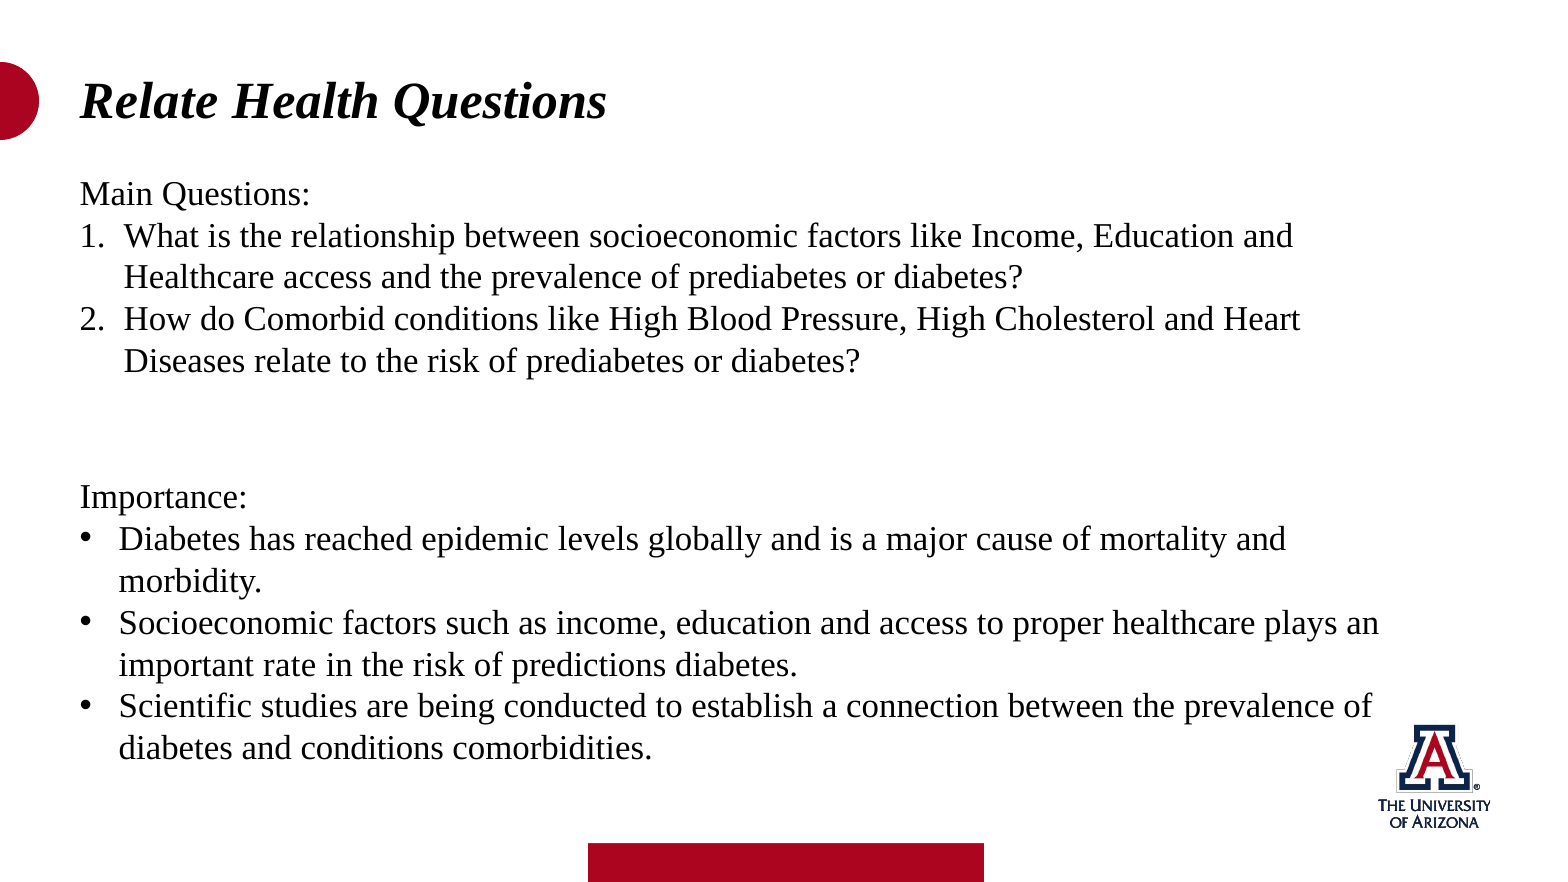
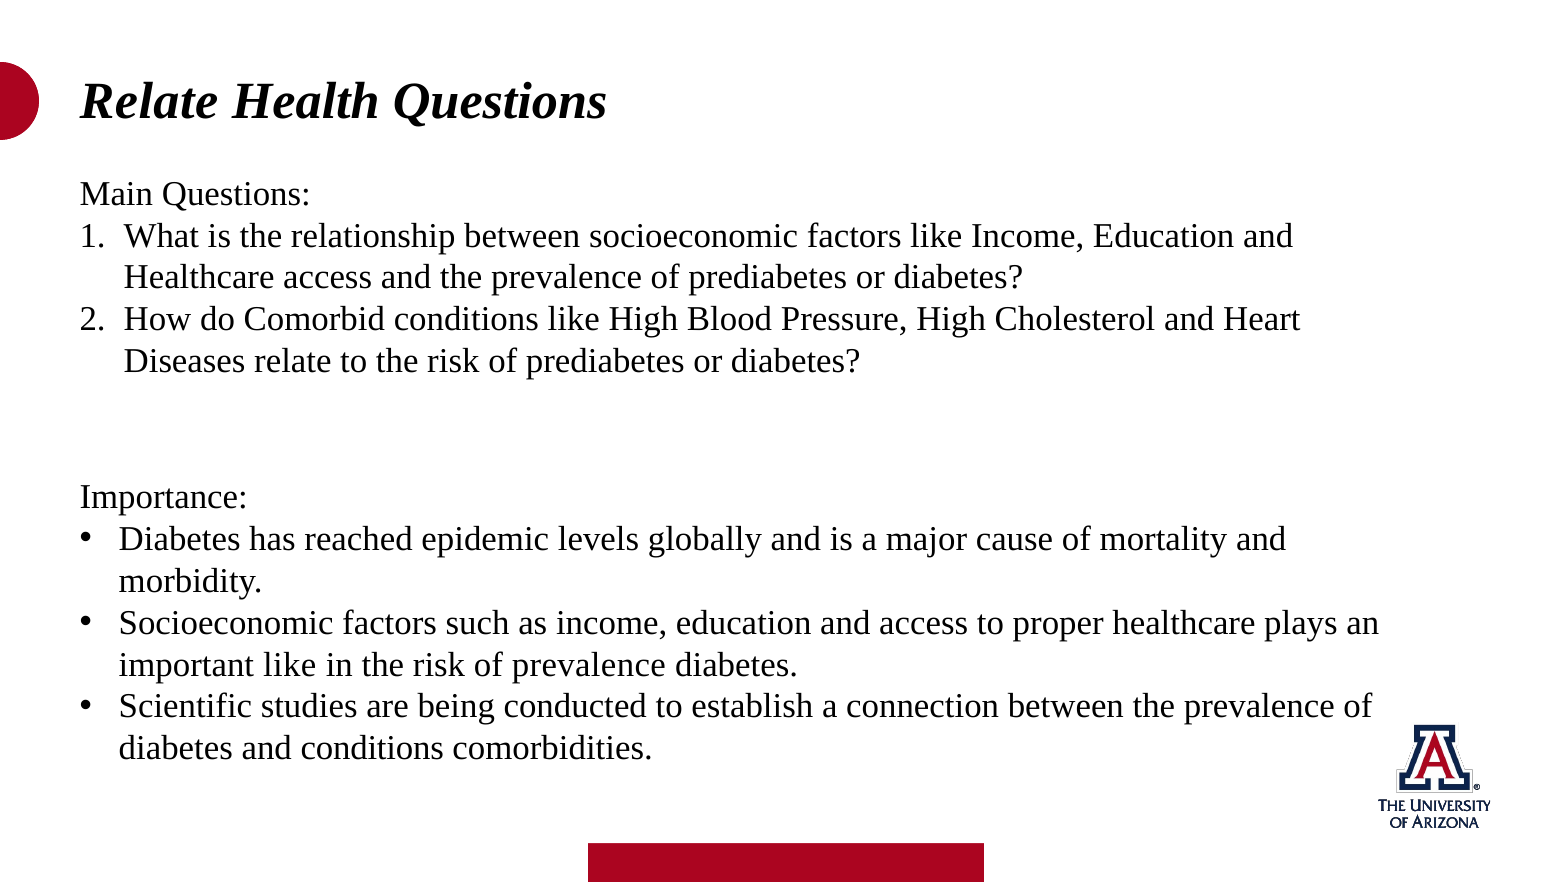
important rate: rate -> like (290, 665)
of predictions: predictions -> prevalence (589, 665)
